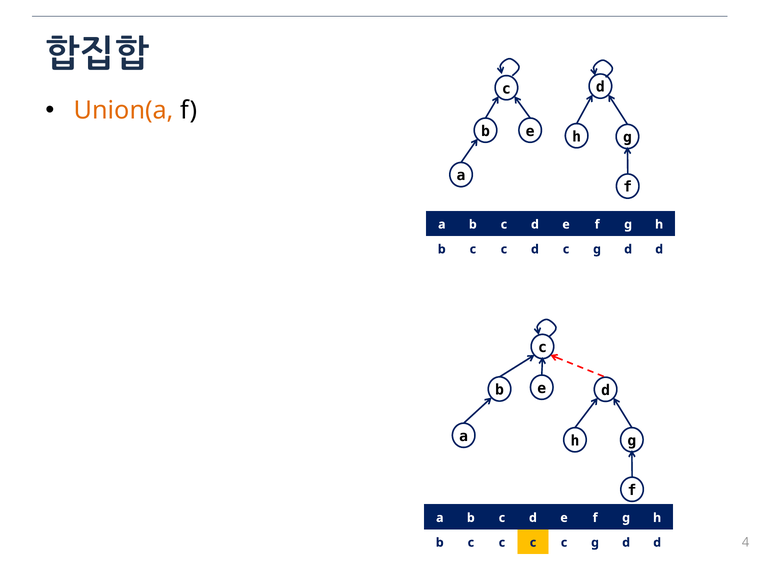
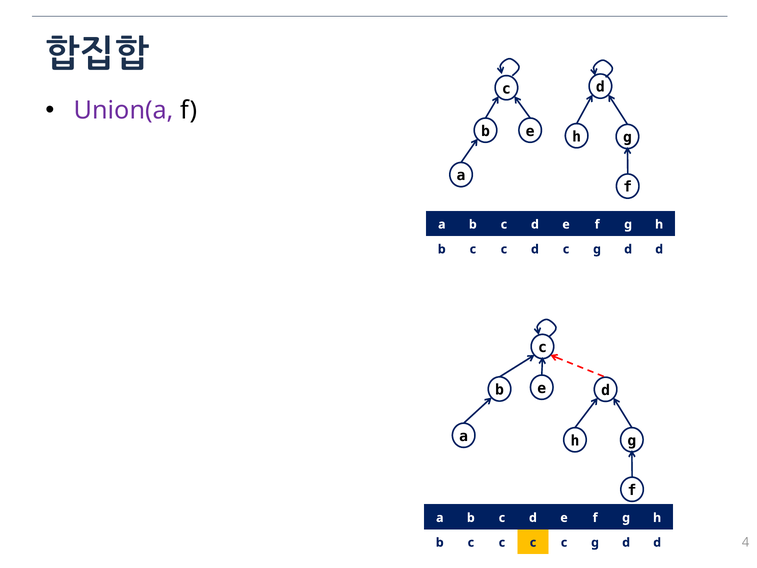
Union(a colour: orange -> purple (124, 111)
